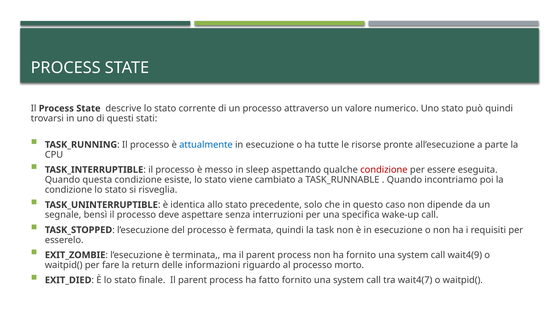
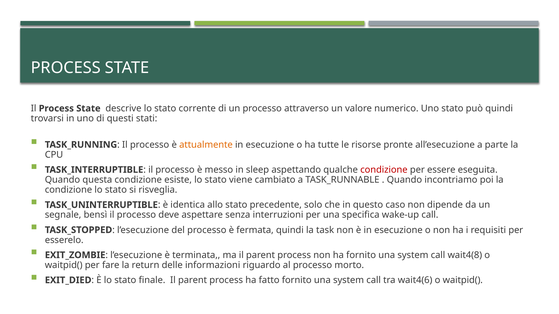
attualmente colour: blue -> orange (206, 145)
wait4(9: wait4(9 -> wait4(8 (465, 255)
wait4(7: wait4(7 -> wait4(6 (415, 281)
